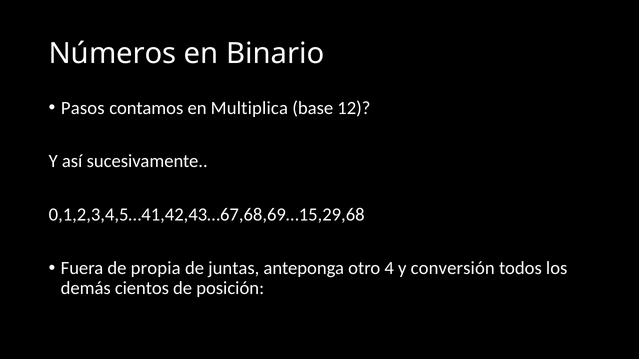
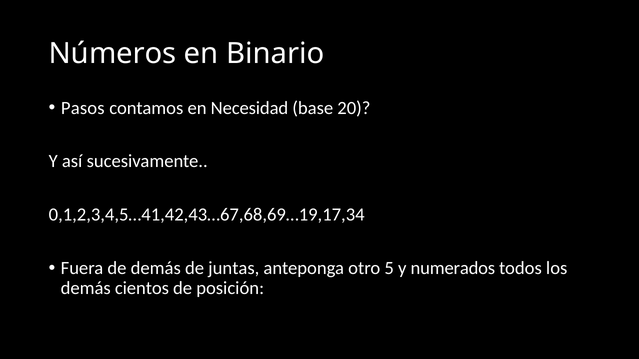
Multiplica: Multiplica -> Necesidad (249, 108)
12: 12 -> 20 (354, 108)
0,1,2,3,4,5…41,42,43…67,68,69…15,29,68: 0,1,2,3,4,5…41,42,43…67,68,69…15,29,68 -> 0,1,2,3,4,5…41,42,43…67,68,69…19,17,34 (207, 215)
de propia: propia -> demás (156, 268)
4: 4 -> 5 (389, 268)
conversión: conversión -> numerados (453, 268)
